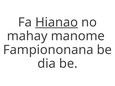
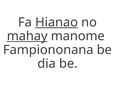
mahay underline: none -> present (27, 36)
